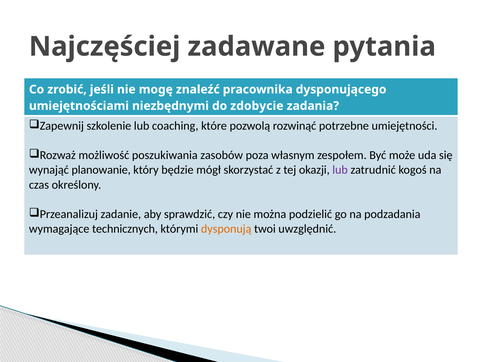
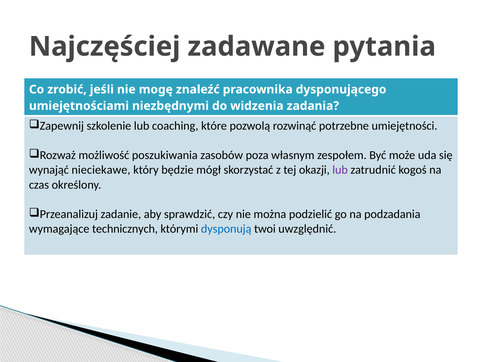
zdobycie: zdobycie -> widzenia (257, 106)
planowanie: planowanie -> nieciekawe (101, 170)
dysponują colour: orange -> blue (226, 229)
